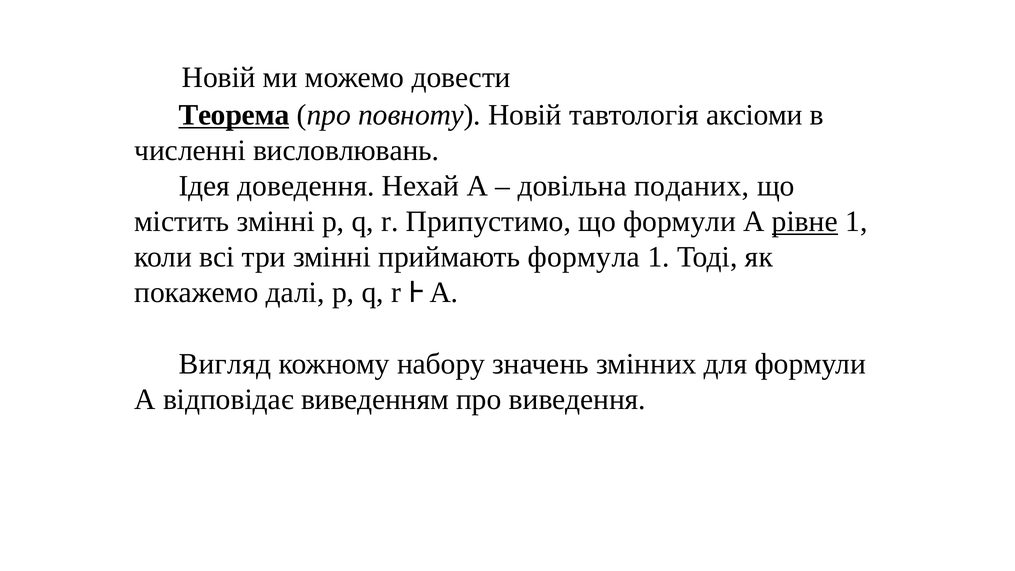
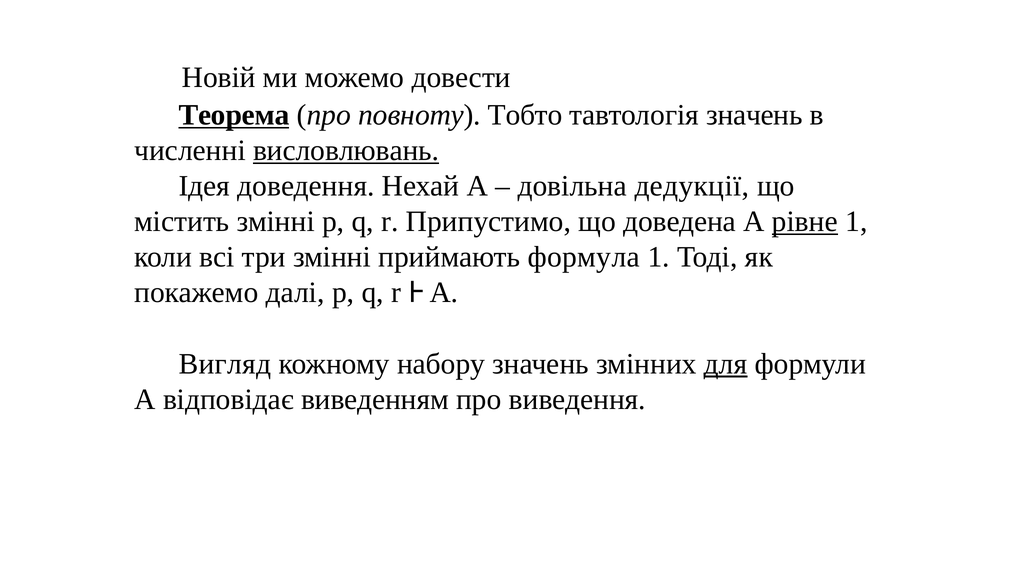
повноту Новій: Новій -> Тобто (525, 115)
тавтологія аксіоми: аксіоми -> значень (754, 115)
висловлювань underline: none -> present (346, 150)
поданих: поданих -> дедукції (692, 186)
що формули: формули -> доведена (680, 222)
для underline: none -> present (726, 364)
